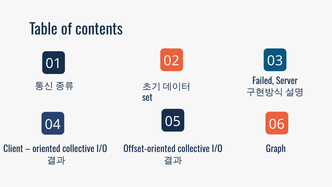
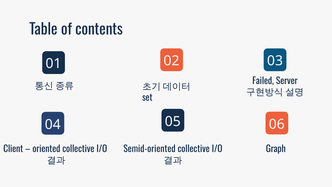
Offset-oriented: Offset-oriented -> Semid-oriented (149, 149)
